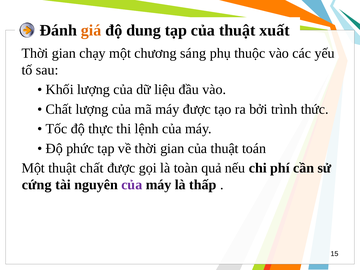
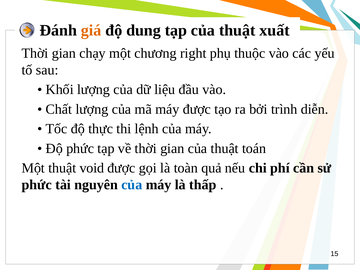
sáng: sáng -> right (193, 53)
thức: thức -> diễn (315, 109)
thuật chất: chất -> void (92, 168)
cứng: cứng -> phức (37, 185)
của colour: purple -> blue (132, 185)
